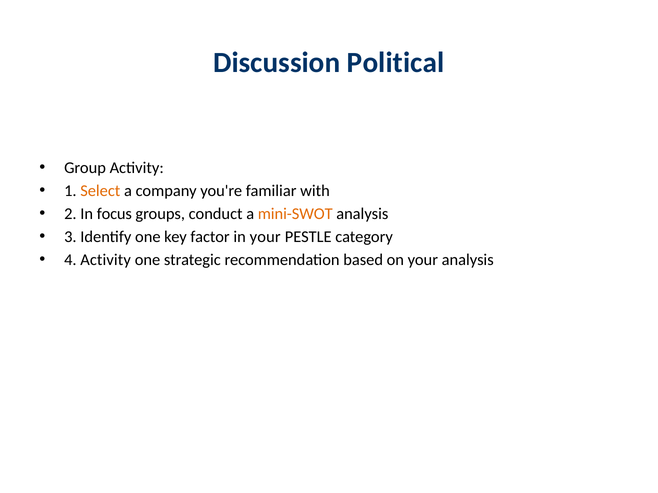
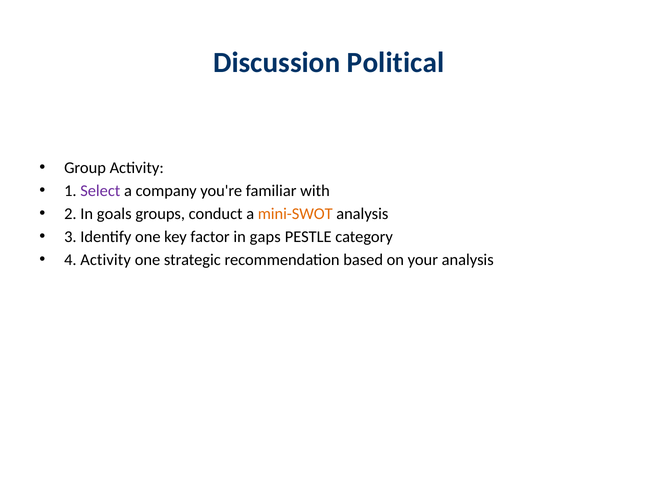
Select colour: orange -> purple (100, 191)
focus: focus -> goals (114, 214)
in your: your -> gaps (265, 237)
